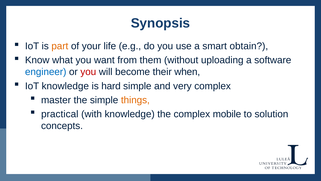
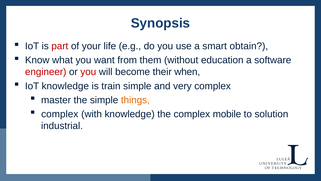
part colour: orange -> red (60, 46)
uploading: uploading -> education (222, 60)
engineer colour: blue -> red (46, 72)
hard: hard -> train (111, 86)
practical: practical -> complex (60, 114)
concepts: concepts -> industrial (62, 126)
